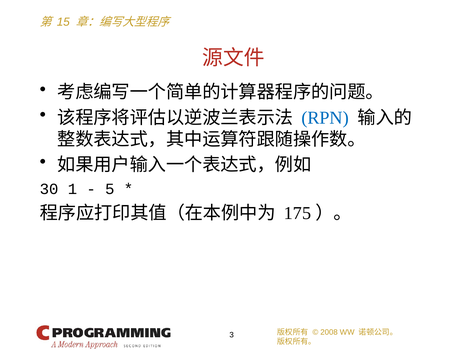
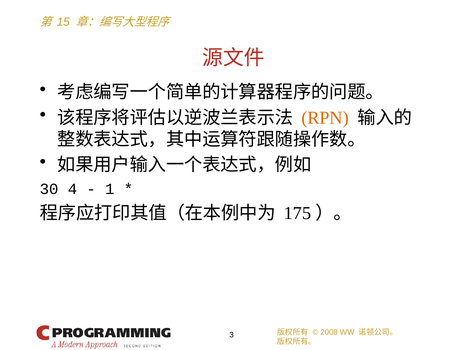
RPN colour: blue -> orange (325, 118)
1: 1 -> 4 (72, 189)
5: 5 -> 1 (110, 189)
